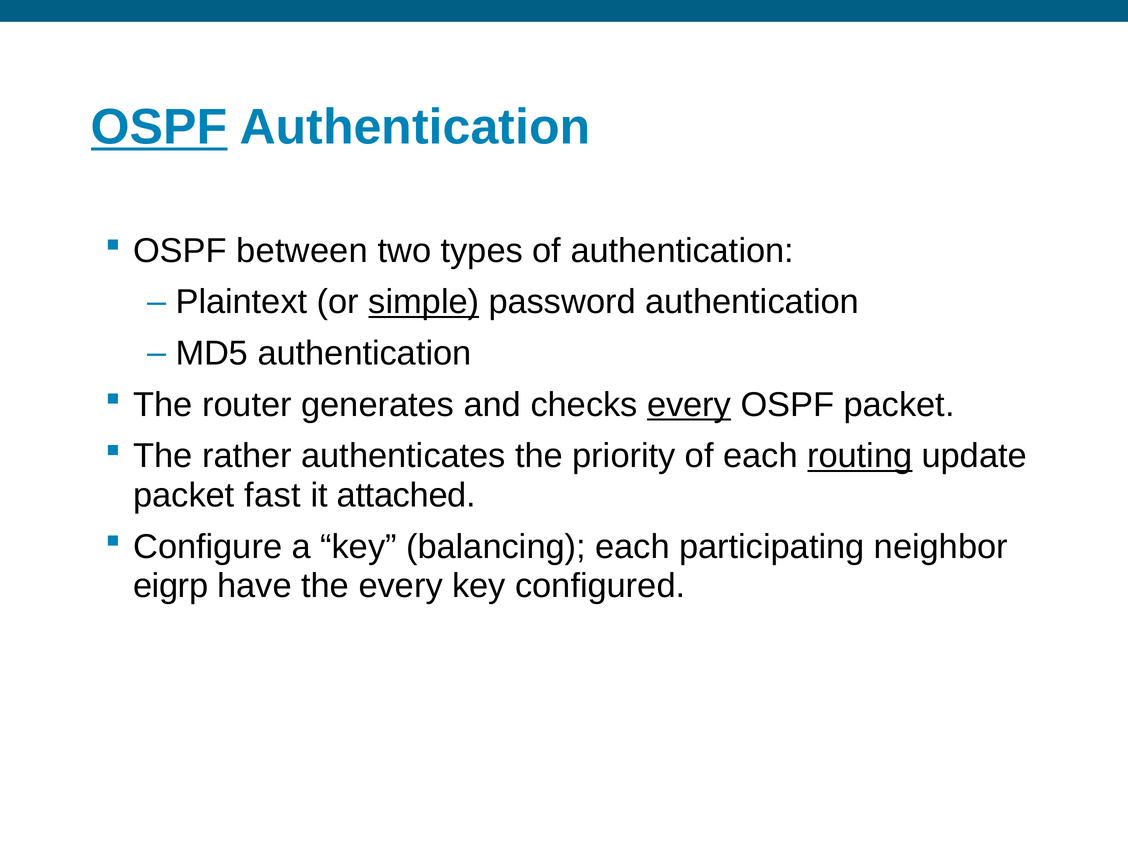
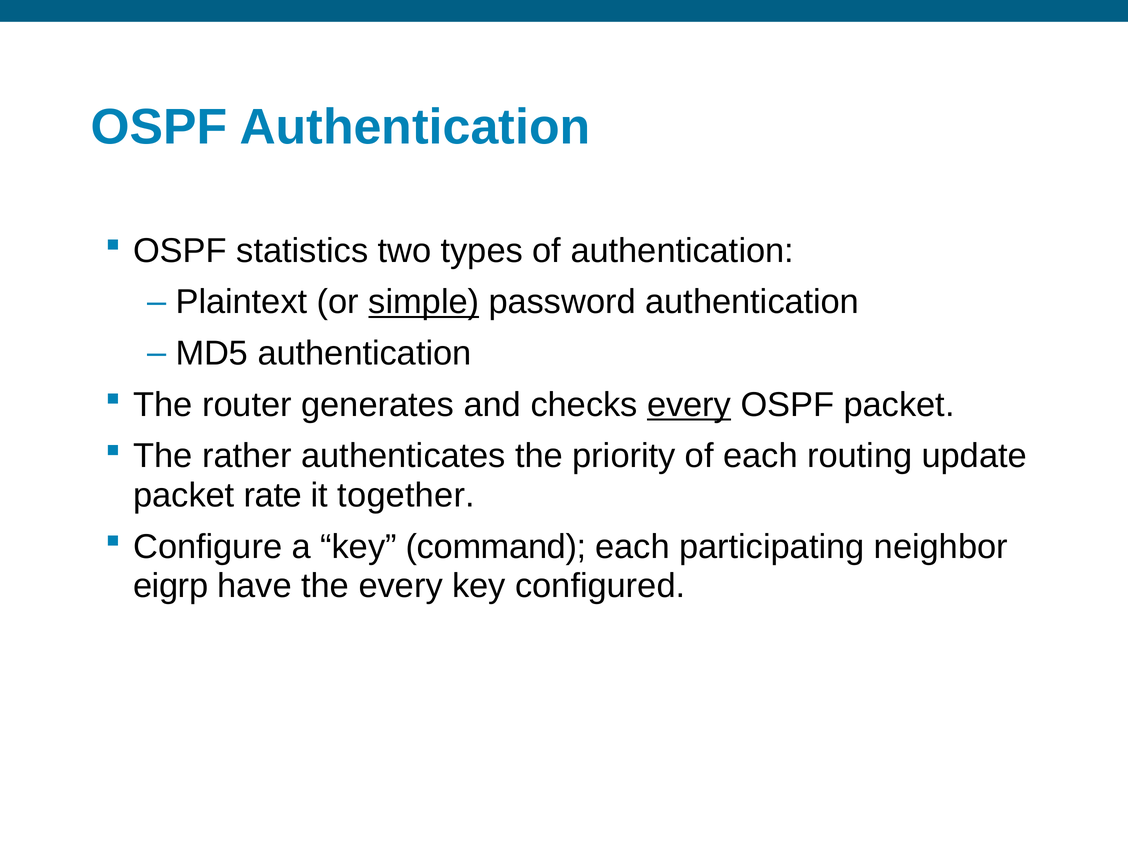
OSPF underline: present -> none (159, 127)
between: between -> statistics (302, 251)
routing underline: present -> none (860, 456)
fast: fast -> rate (273, 495)
attached: attached -> together (406, 495)
balancing: balancing -> command (496, 547)
